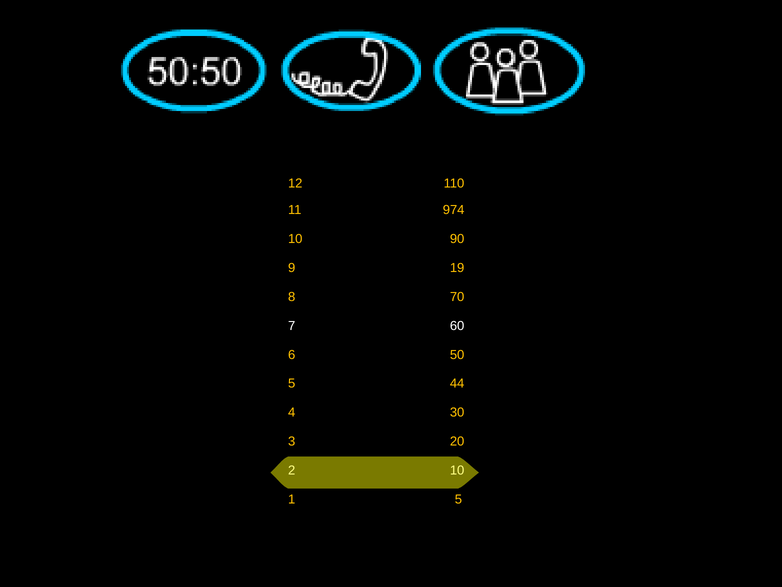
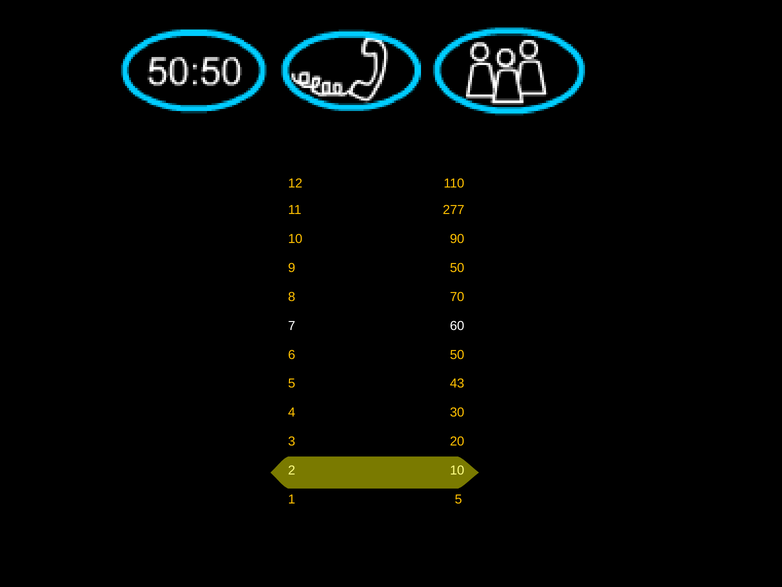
974: 974 -> 277 (454, 210)
9 19: 19 -> 50 (457, 268)
44: 44 -> 43 (457, 383)
